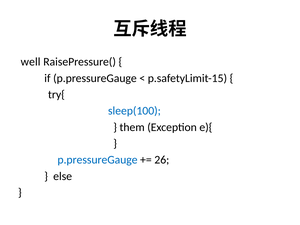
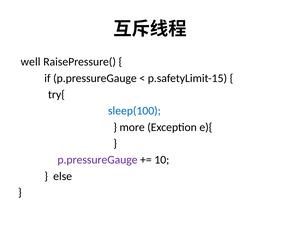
them: them -> more (132, 127)
p.pressureGauge colour: blue -> purple (98, 160)
26: 26 -> 10 (162, 160)
